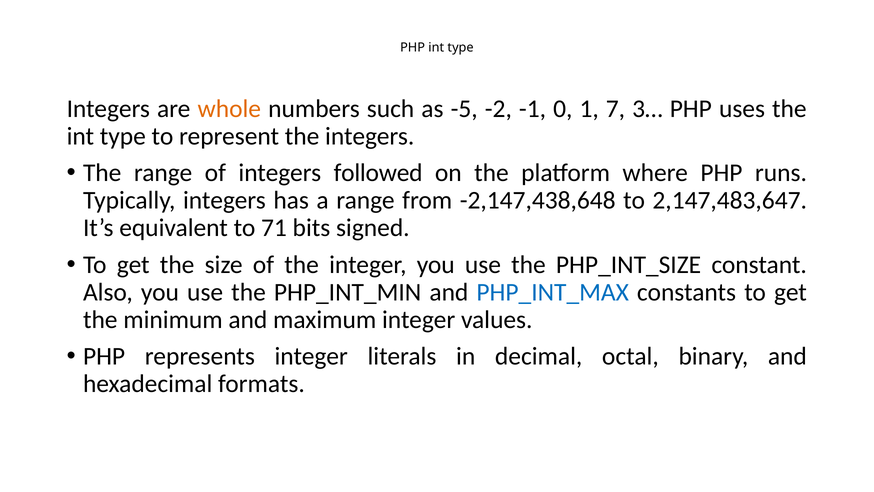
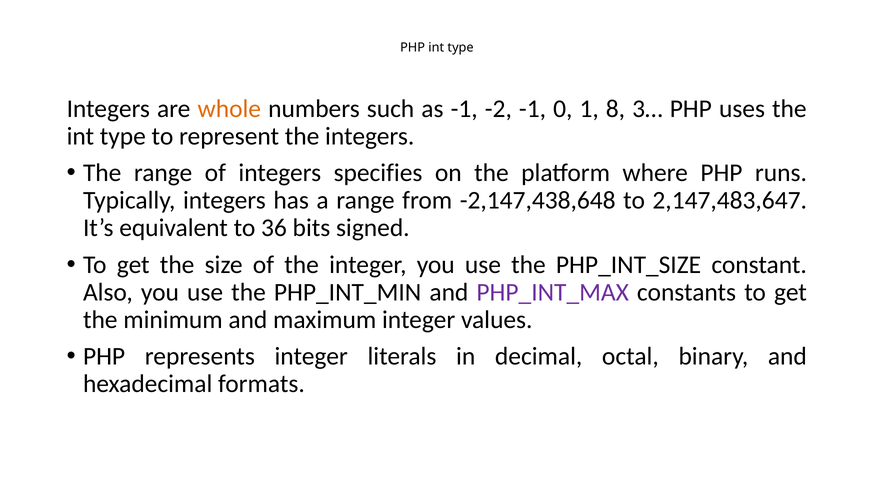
as -5: -5 -> -1 (464, 109)
7: 7 -> 8 (615, 109)
followed: followed -> specifies (378, 173)
71: 71 -> 36 (274, 228)
PHP_INT_MAX colour: blue -> purple (553, 292)
